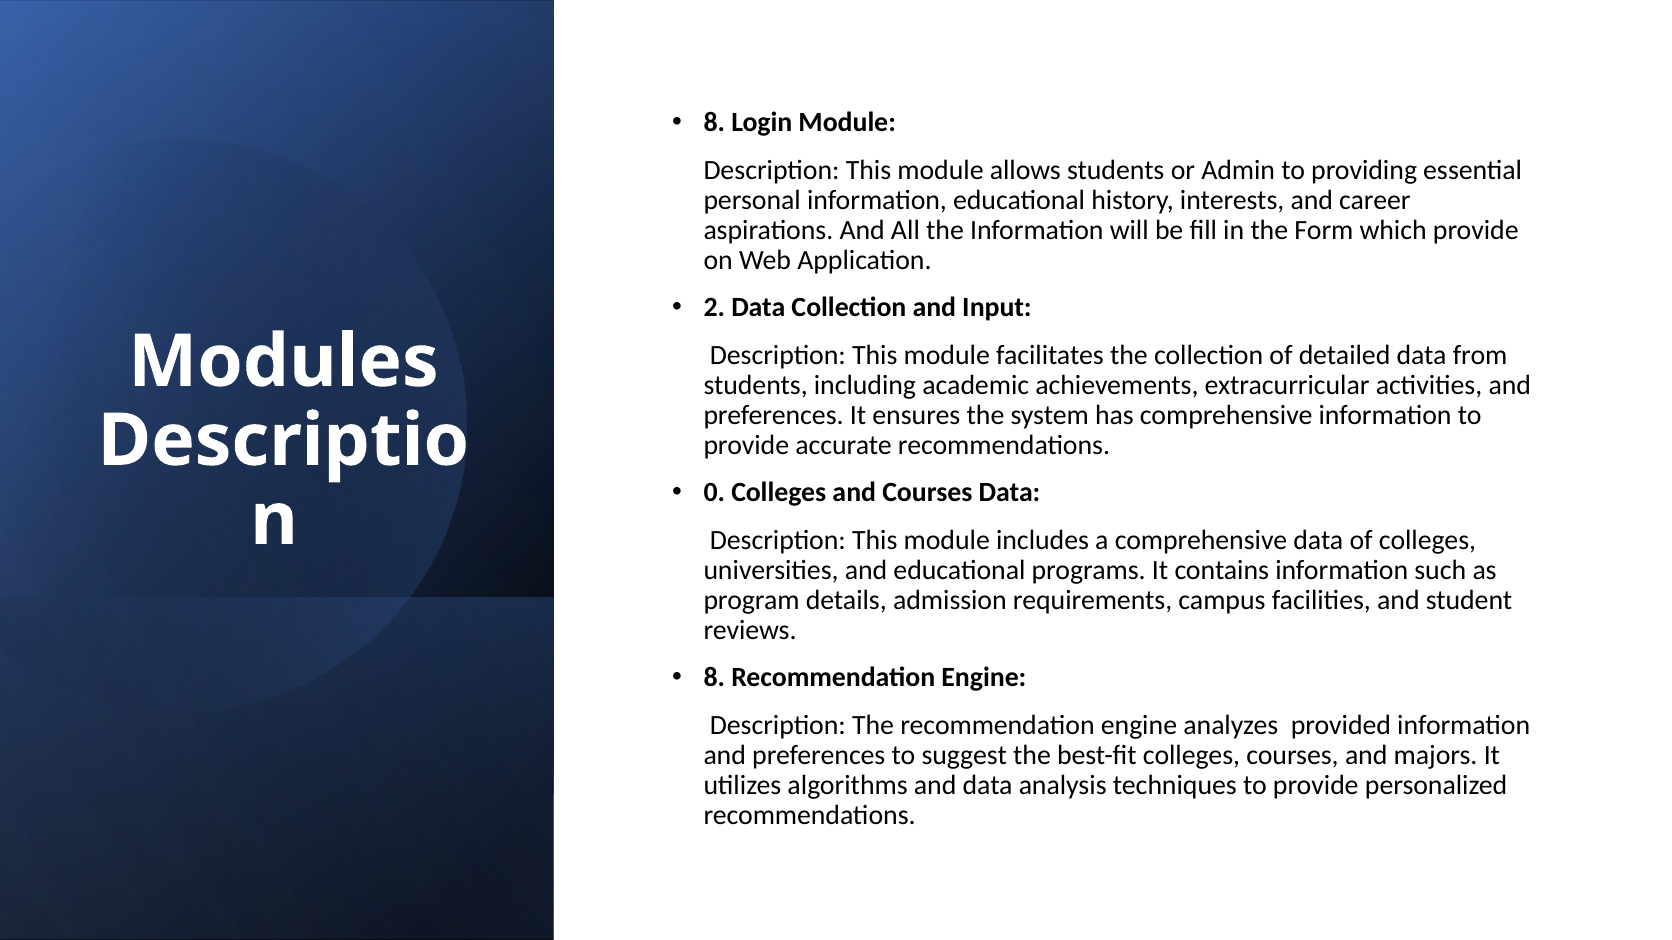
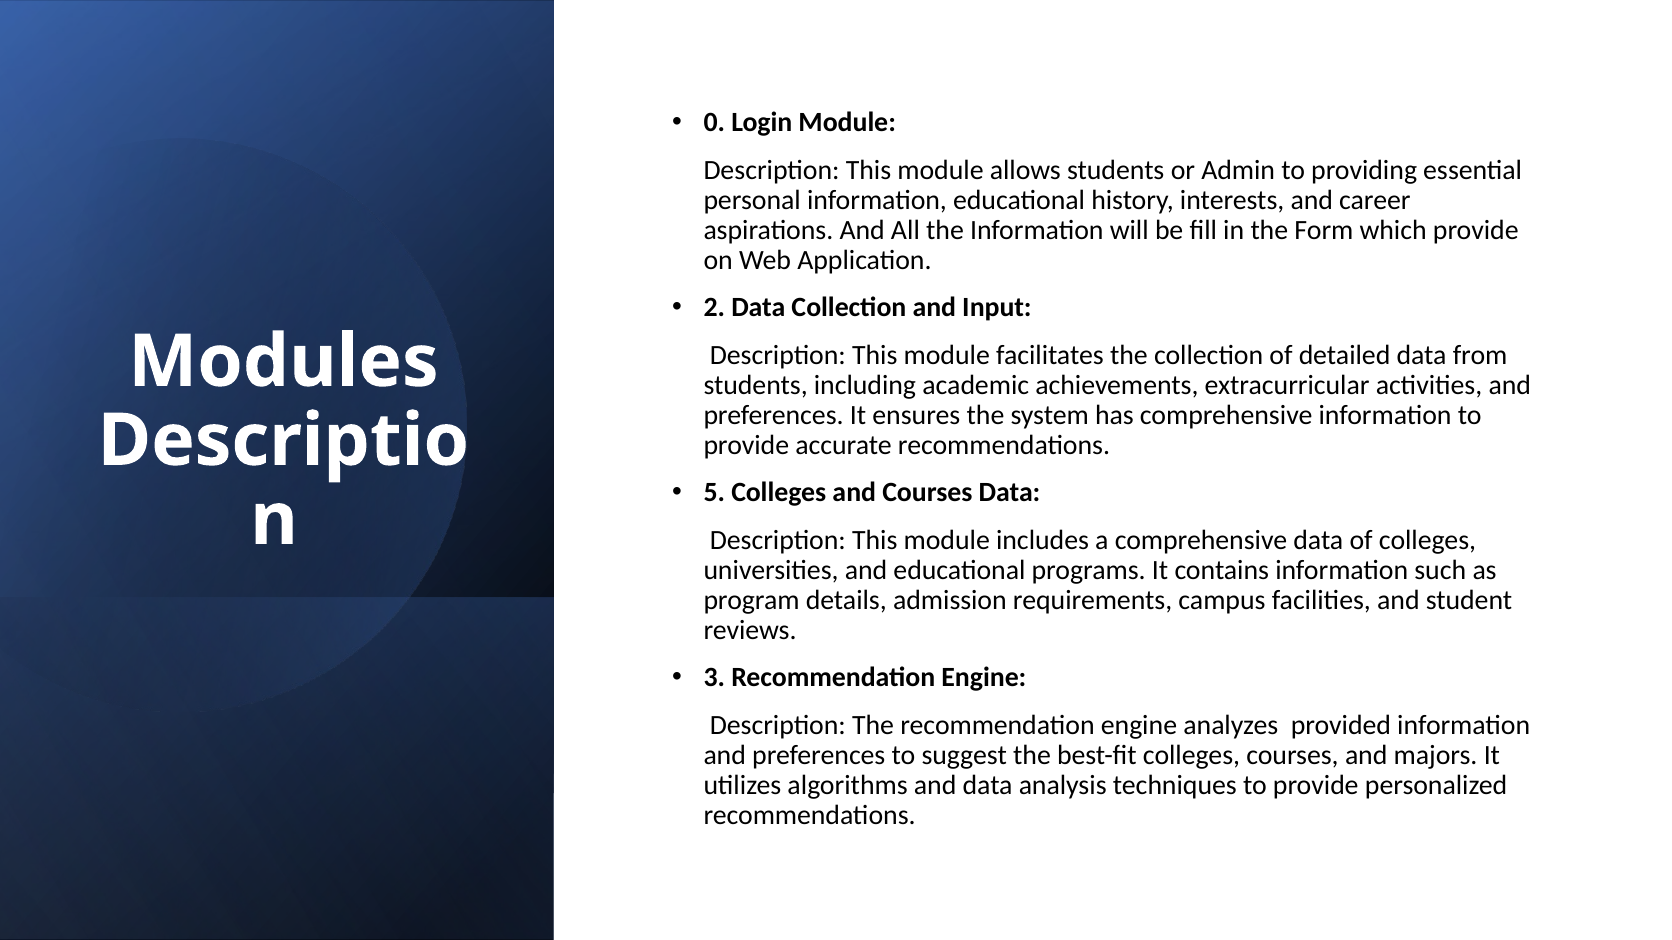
8: 8 -> 0 (714, 123)
0: 0 -> 5 (714, 493)
8: 8 -> 3 (714, 678)
